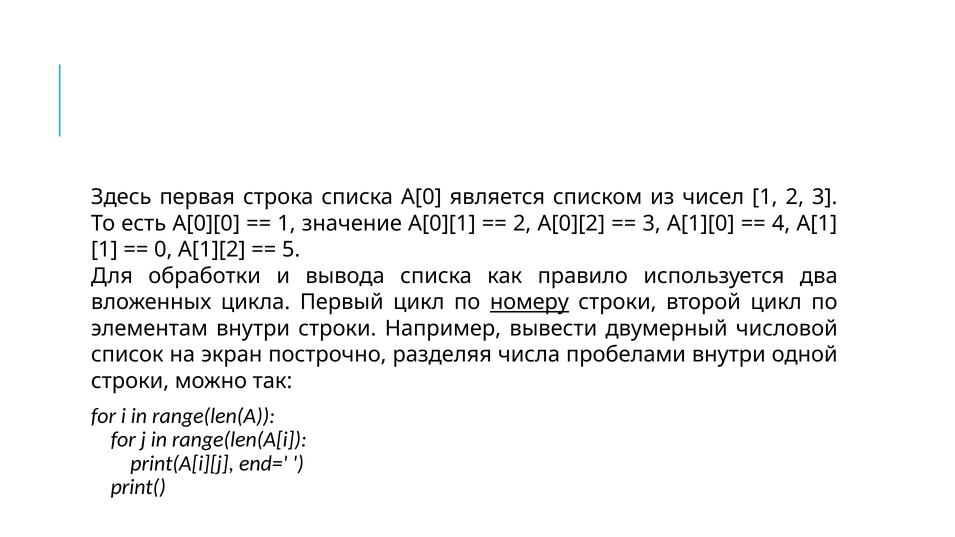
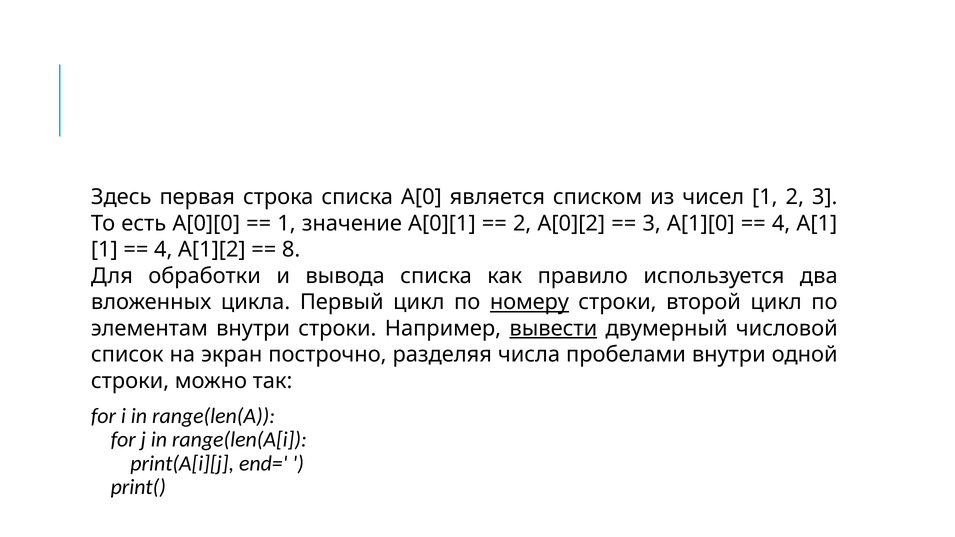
0: 0 -> 4 (163, 250)
5: 5 -> 8 (291, 250)
вывести underline: none -> present (553, 329)
